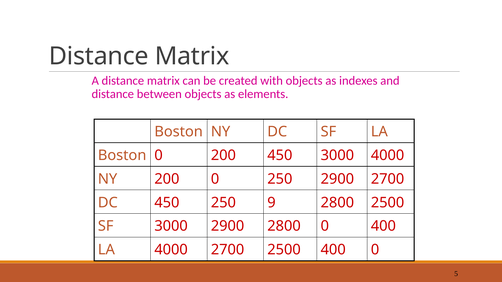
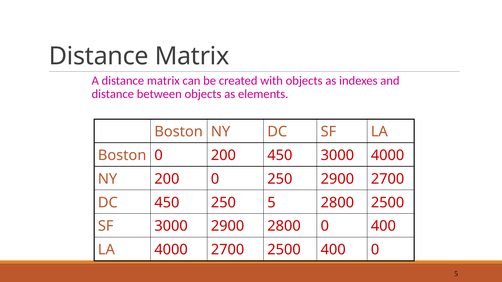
250 9: 9 -> 5 (272, 203)
